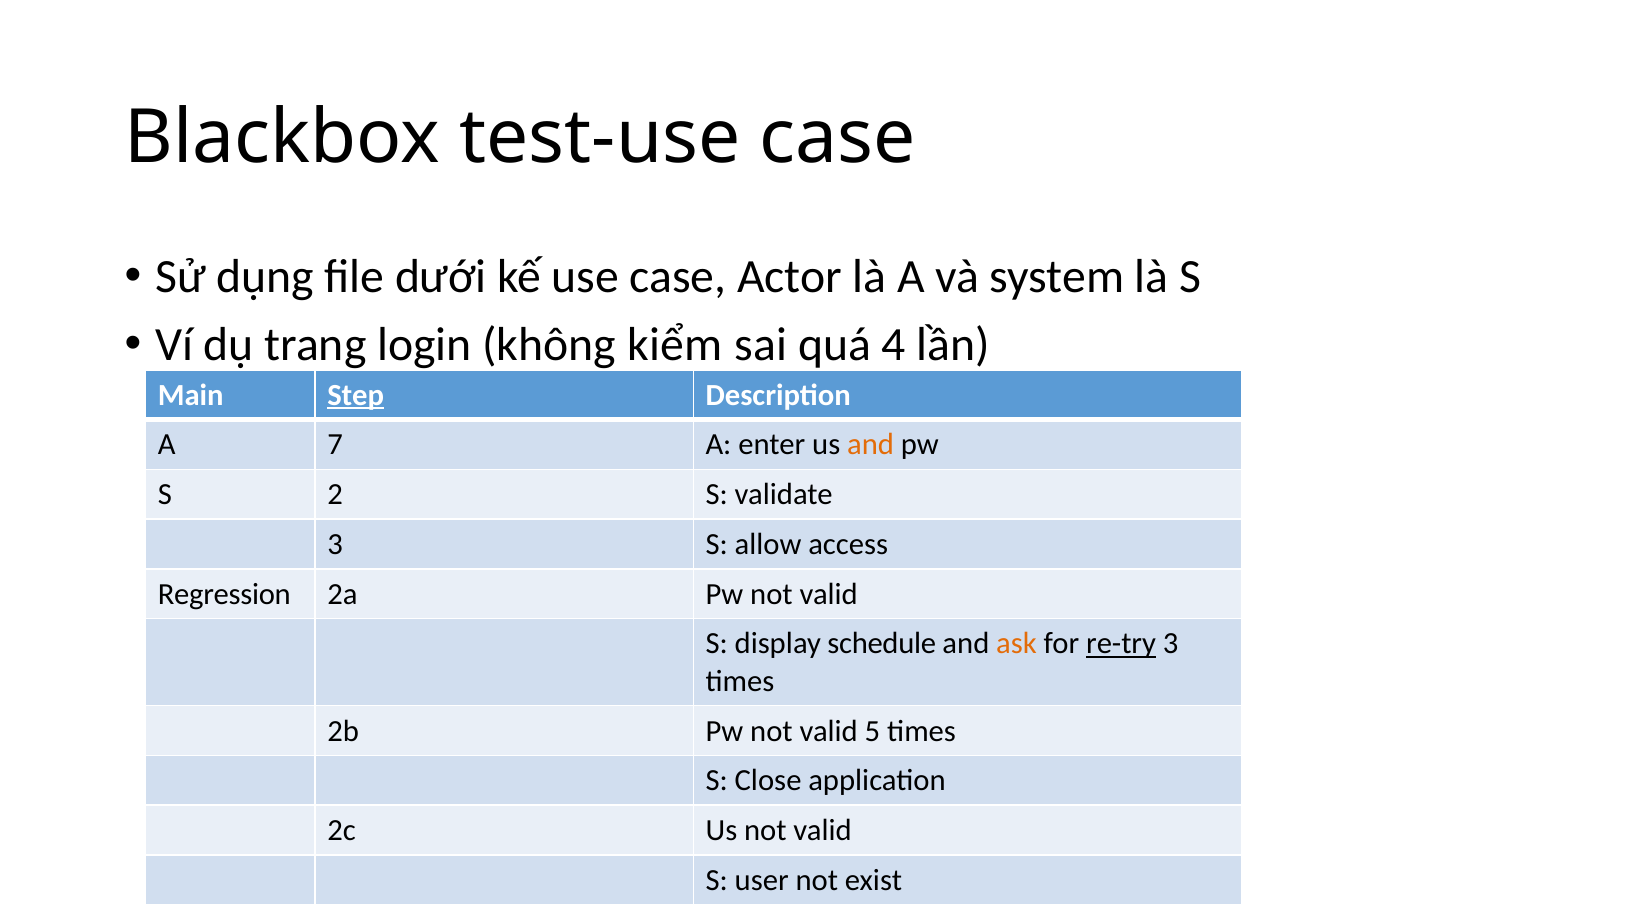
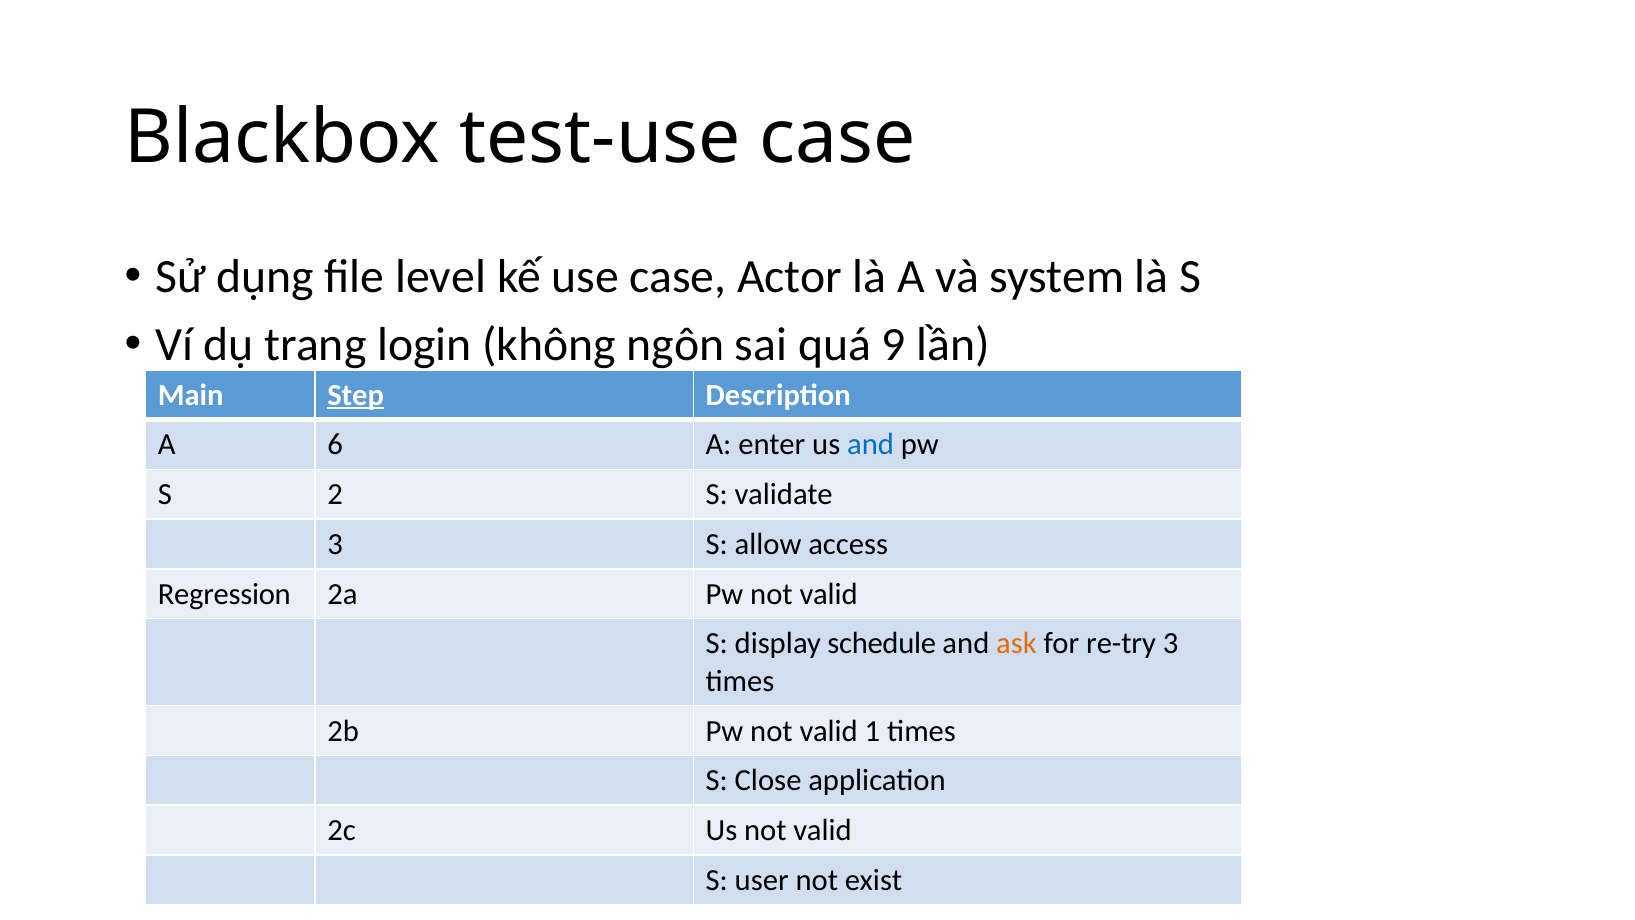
dưới: dưới -> level (441, 276)
kiểm: kiểm -> ngôn (675, 345)
4: 4 -> 9 (894, 345)
7: 7 -> 6 (335, 445)
and colour: orange -> blue (871, 445)
re-try underline: present -> none (1121, 644)
5: 5 -> 1 (872, 731)
